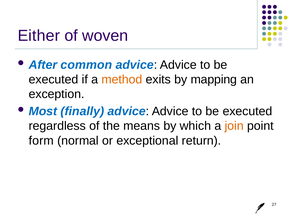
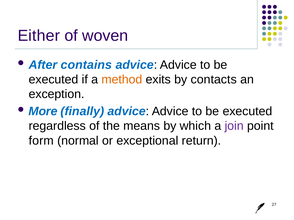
common: common -> contains (86, 65)
mapping: mapping -> contacts (214, 80)
Most: Most -> More (43, 112)
join colour: orange -> purple (234, 126)
